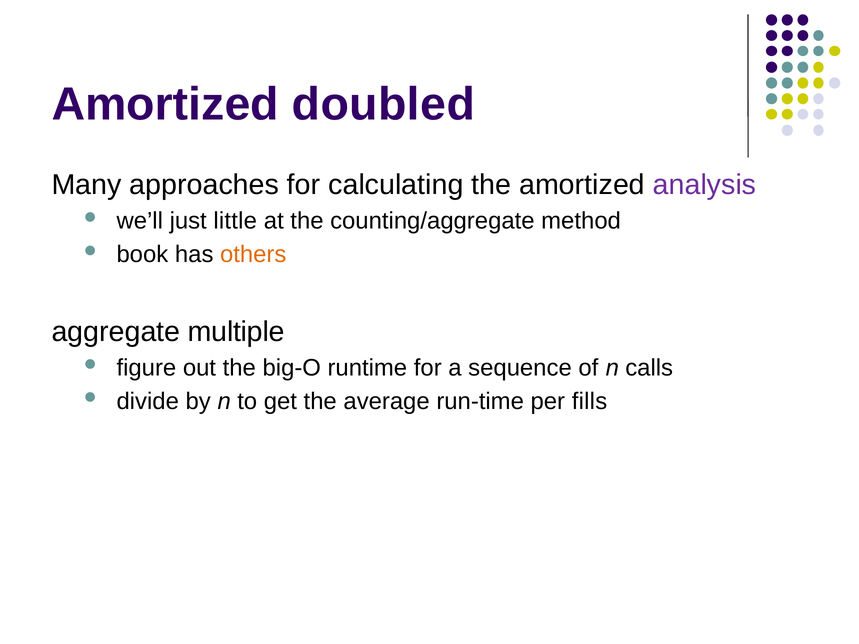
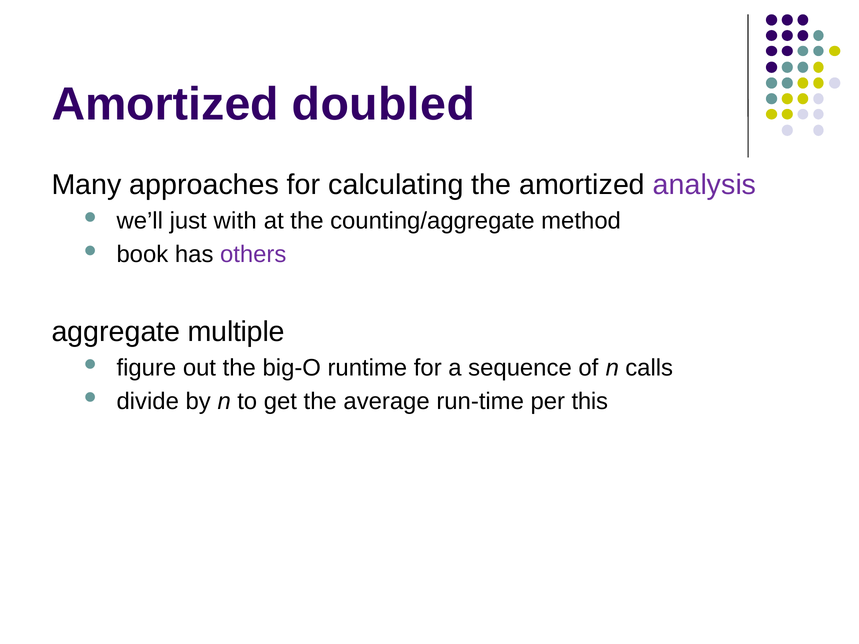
little: little -> with (235, 221)
others colour: orange -> purple (253, 254)
fills: fills -> this (590, 401)
